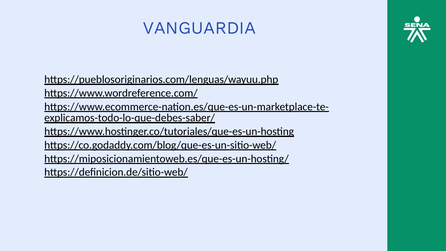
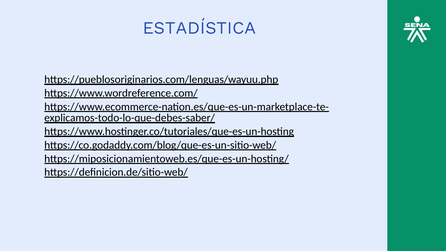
VANGUARDIA: VANGUARDIA -> ESTADÍSTICA (199, 28)
